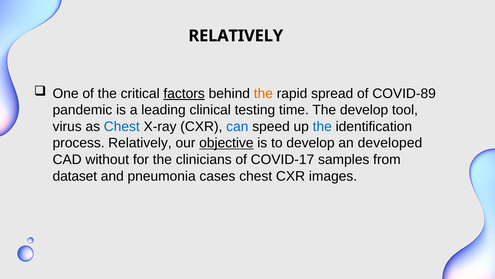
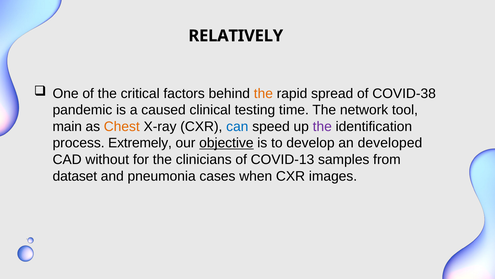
factors underline: present -> none (184, 93)
COVID-89: COVID-89 -> COVID-38 (404, 93)
leading: leading -> caused (164, 110)
The develop: develop -> network (364, 110)
virus: virus -> main (67, 126)
Chest colour: blue -> orange (122, 126)
the colour: blue -> purple (322, 126)
process Relatively: Relatively -> Extremely (140, 143)
COVID-17: COVID-17 -> COVID-13 (282, 159)
cases chest: chest -> when (256, 176)
